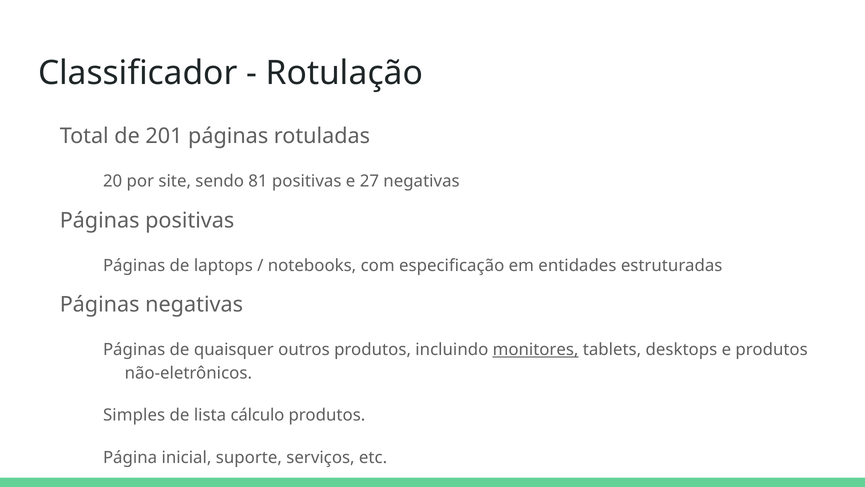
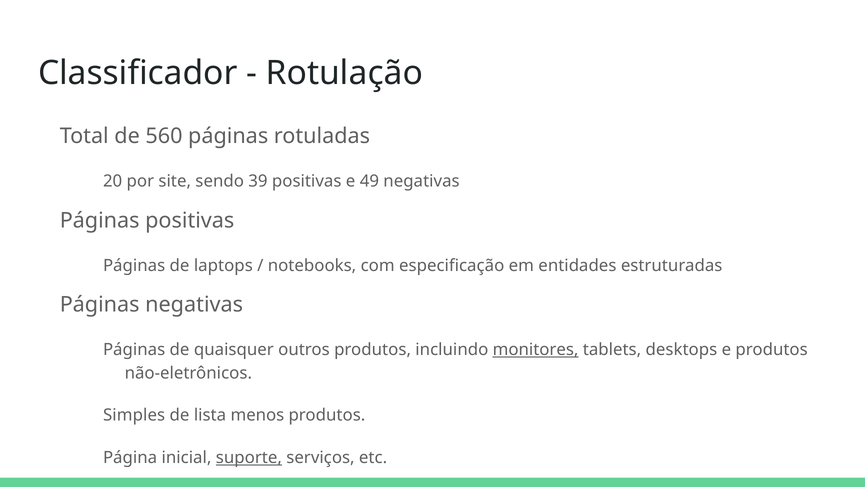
201: 201 -> 560 (164, 136)
81: 81 -> 39 (258, 181)
27: 27 -> 49 (369, 181)
cálculo: cálculo -> menos (257, 415)
suporte underline: none -> present (249, 457)
